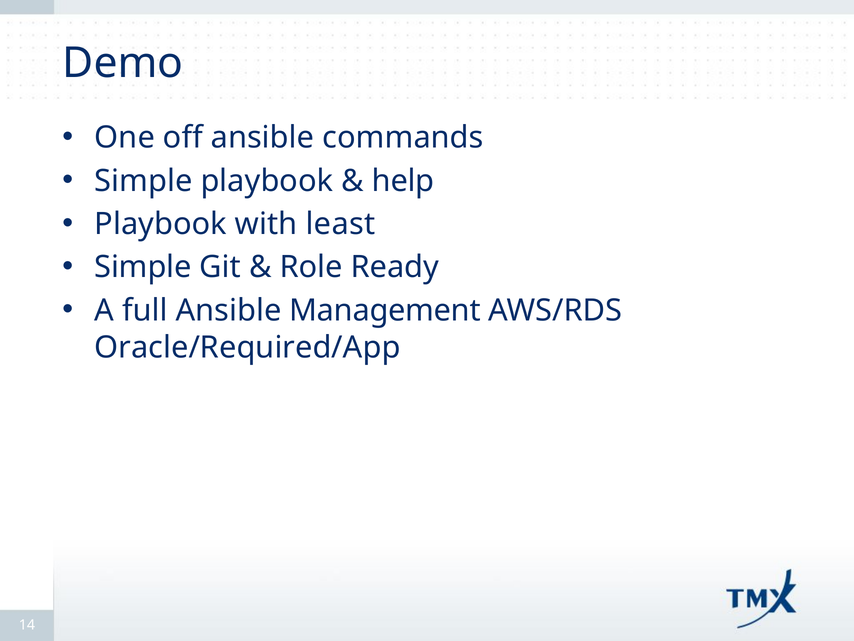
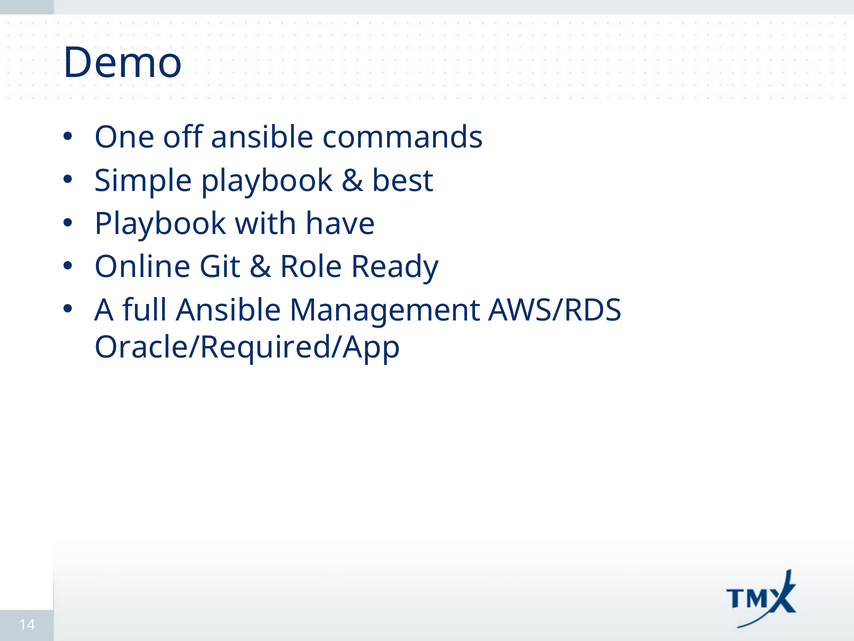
help: help -> best (403, 181)
least: least -> have (341, 224)
Simple: Simple -> Online (143, 267)
